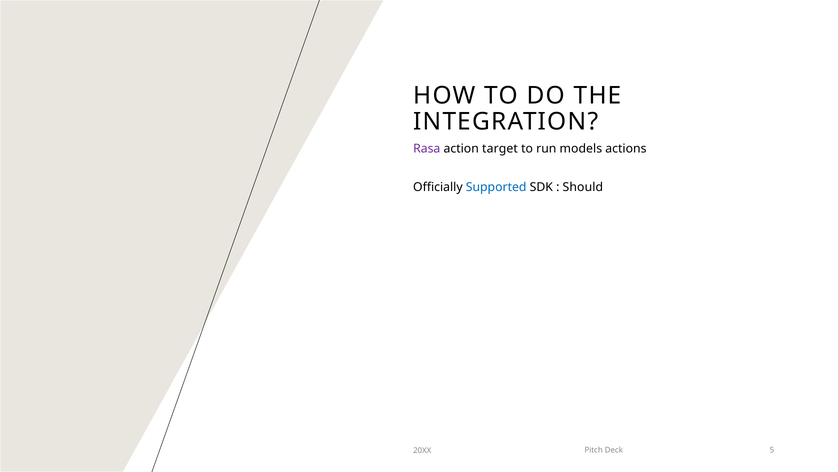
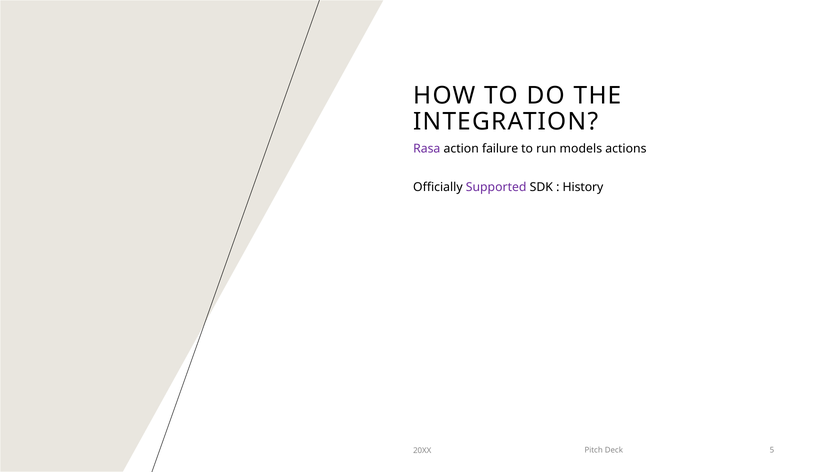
target: target -> failure (500, 149)
Supported colour: blue -> purple (496, 187)
Should: Should -> History (583, 187)
